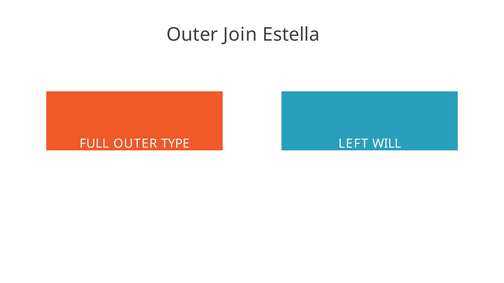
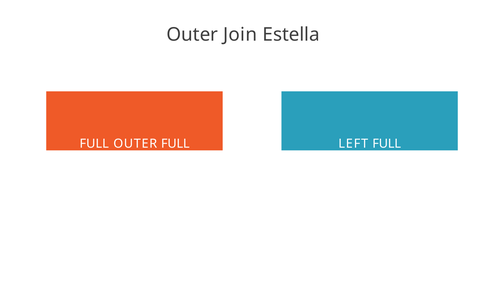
OUTER TYPE: TYPE -> FULL (175, 144)
LEFT WILL: WILL -> FULL (387, 144)
